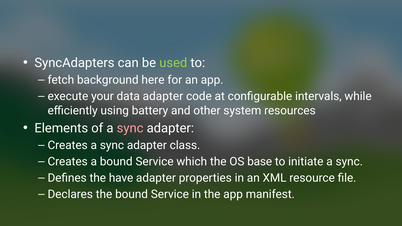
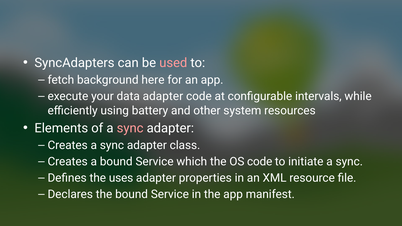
used colour: light green -> pink (173, 63)
OS base: base -> code (260, 162)
have: have -> uses (121, 178)
